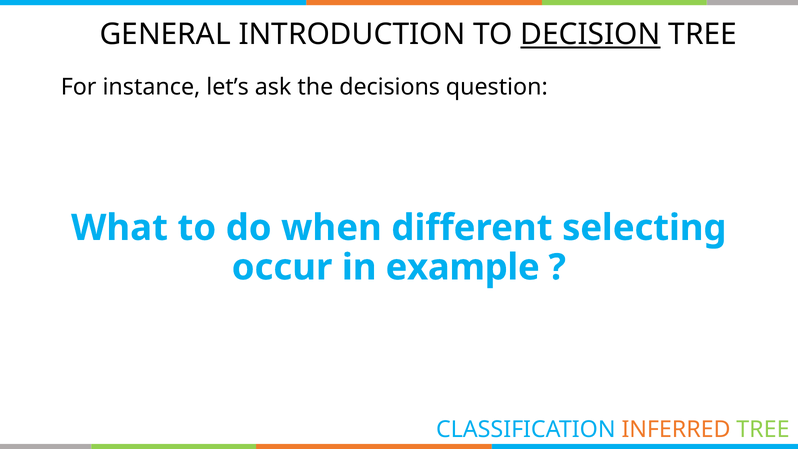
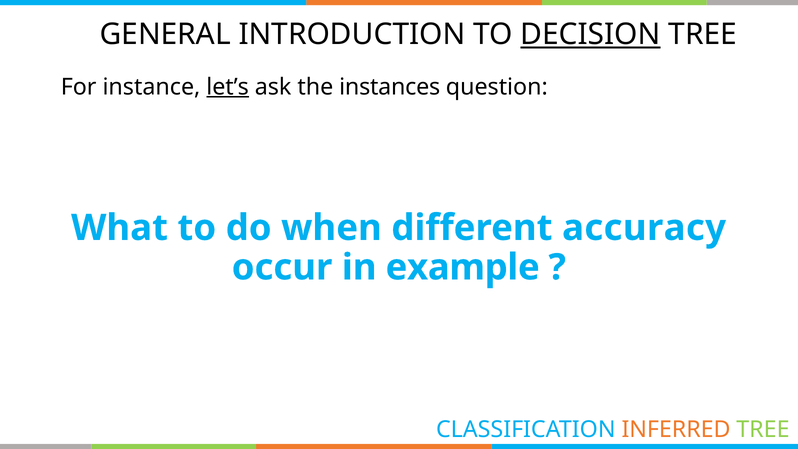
let’s underline: none -> present (228, 87)
decisions: decisions -> instances (390, 87)
selecting: selecting -> accuracy (644, 228)
